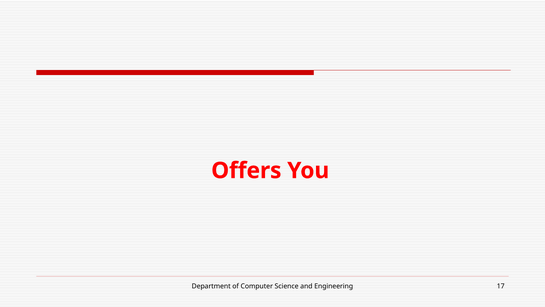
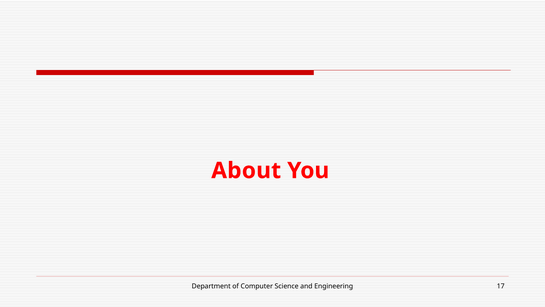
Offers: Offers -> About (246, 170)
